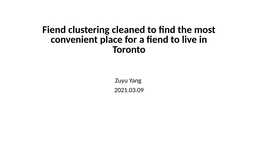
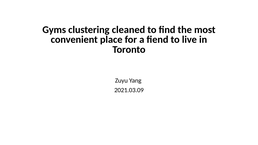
Fiend: Fiend -> Gyms (54, 30)
